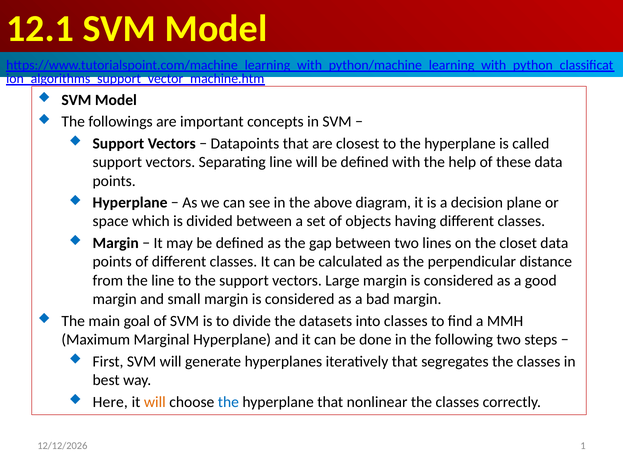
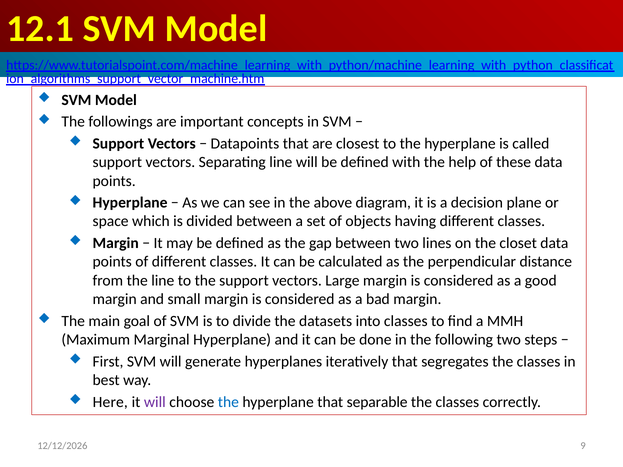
will colour: orange -> purple (155, 402)
nonlinear: nonlinear -> separable (377, 402)
1: 1 -> 9 (583, 446)
